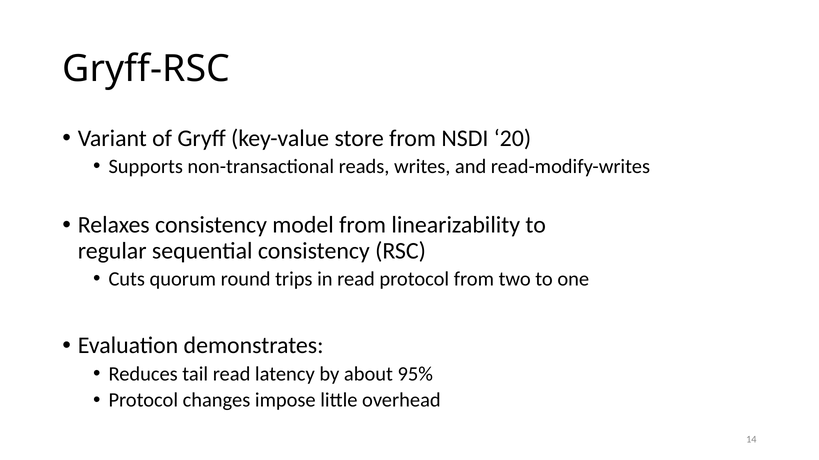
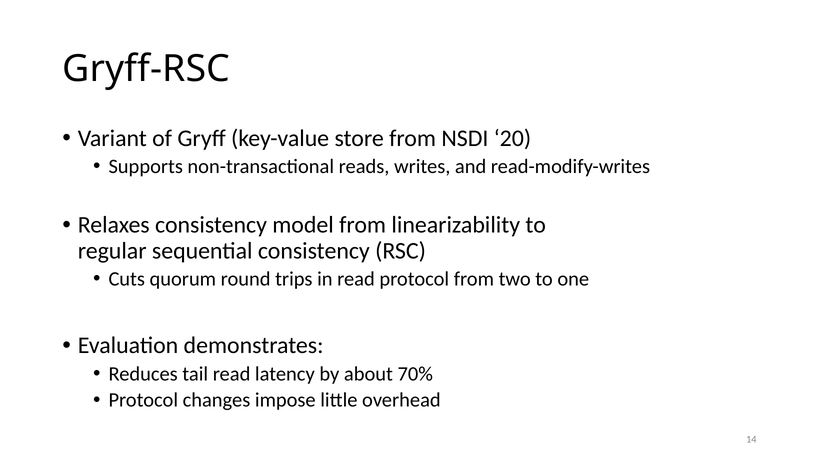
95%: 95% -> 70% (415, 374)
